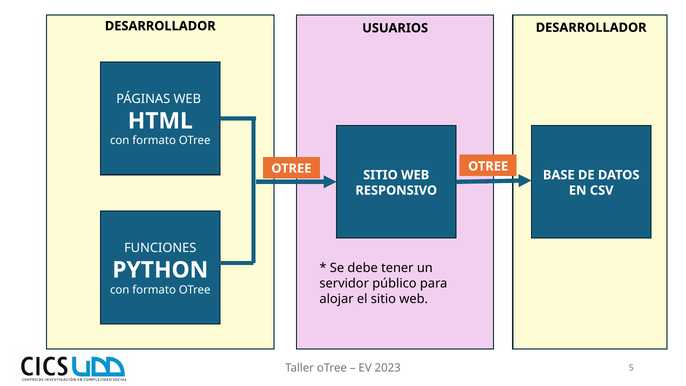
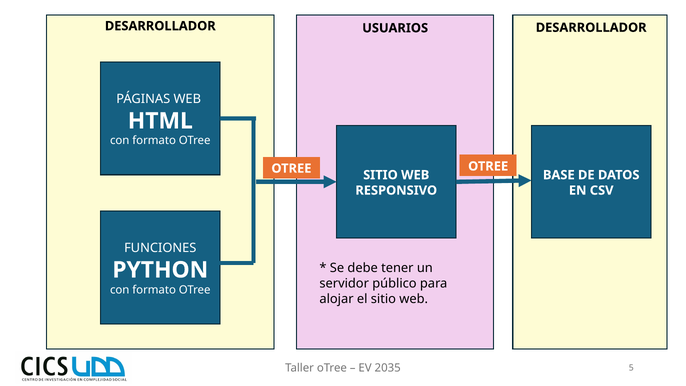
2023: 2023 -> 2035 (388, 368)
